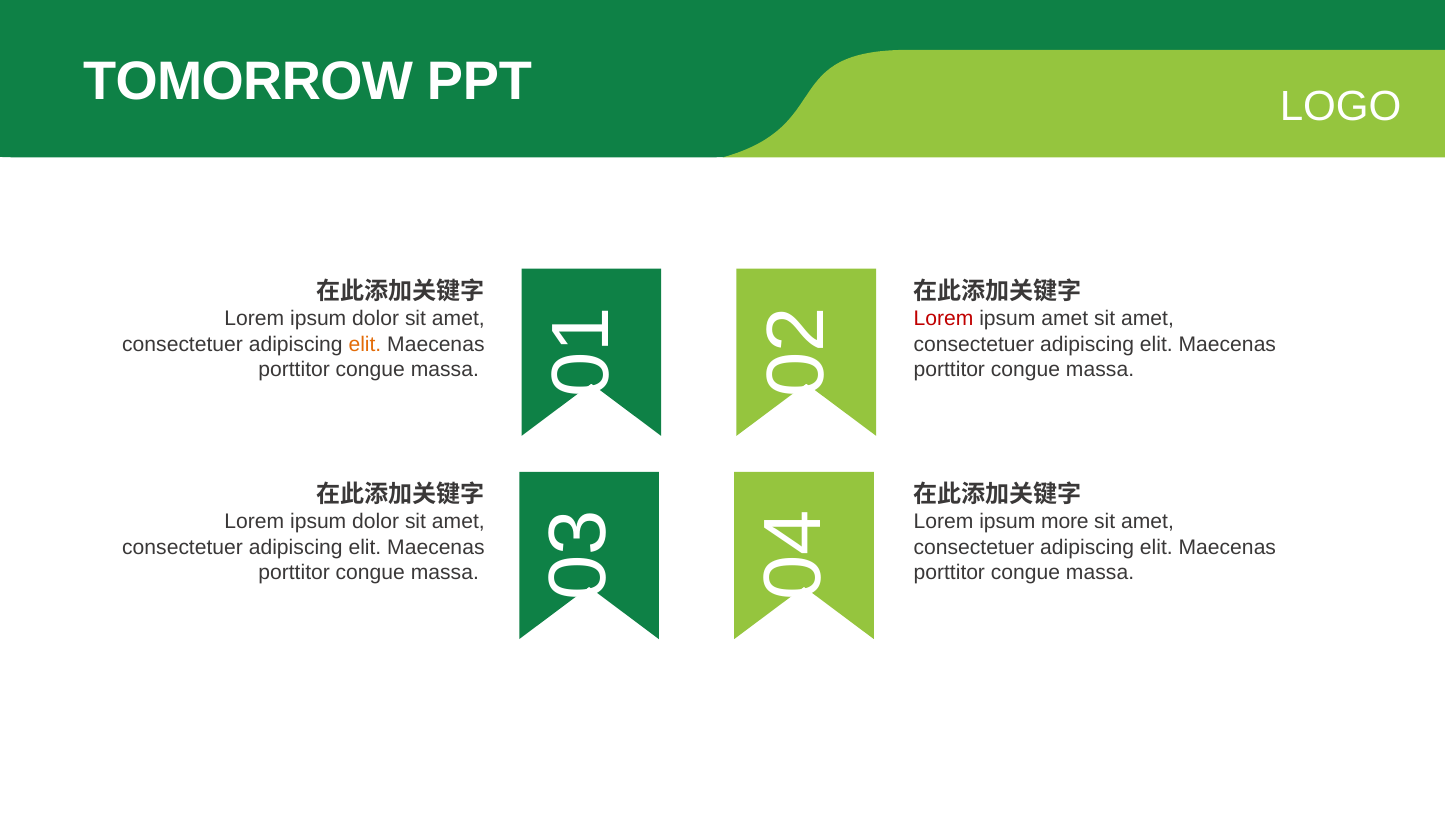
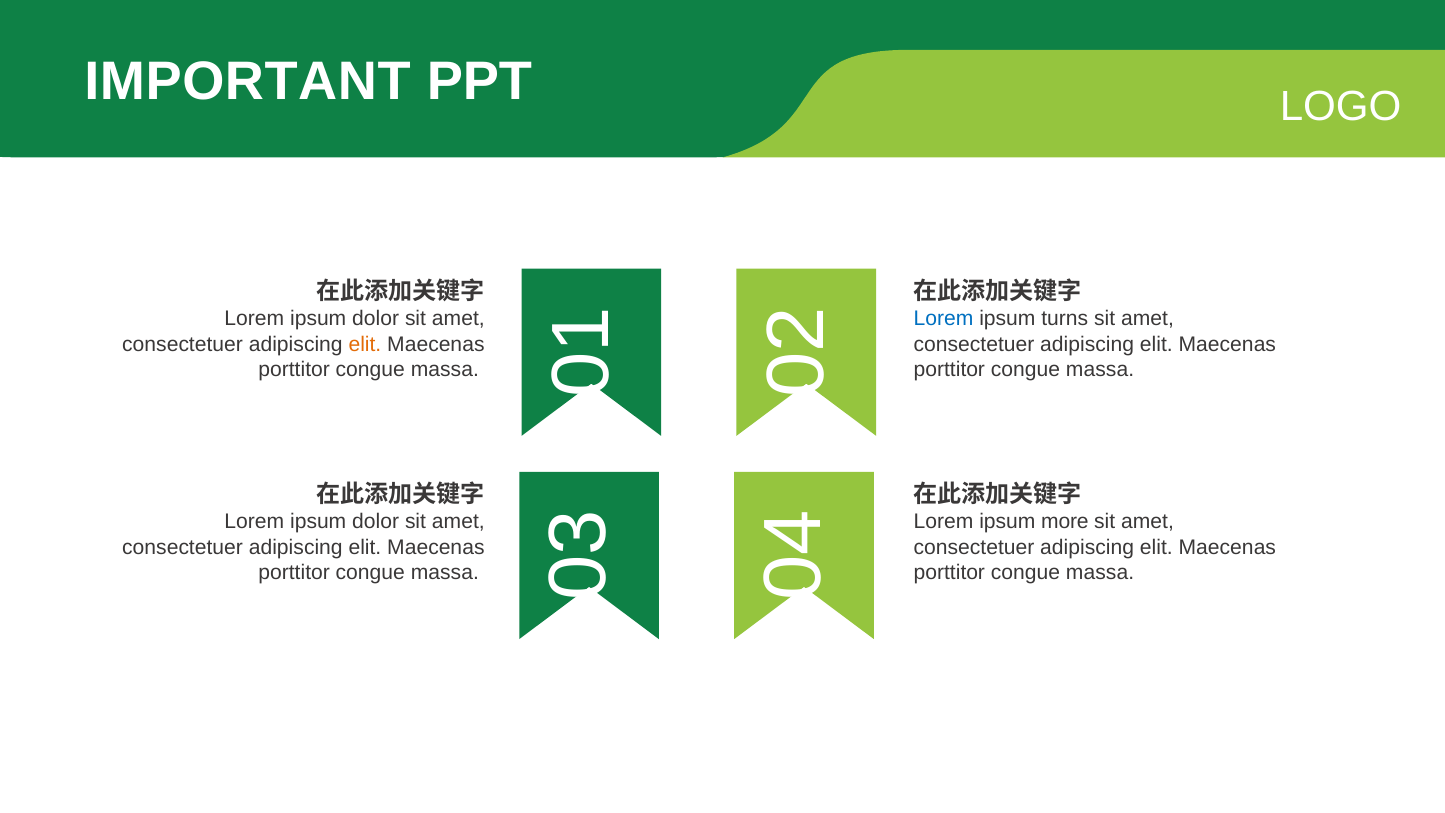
TOMORROW: TOMORROW -> IMPORTANT (247, 81)
Lorem colour: red -> blue (944, 319)
ipsum amet: amet -> turns (1065, 319)
